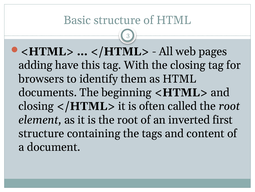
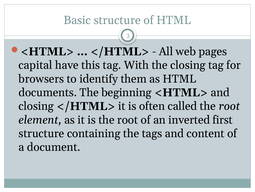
adding: adding -> capital (35, 65)
